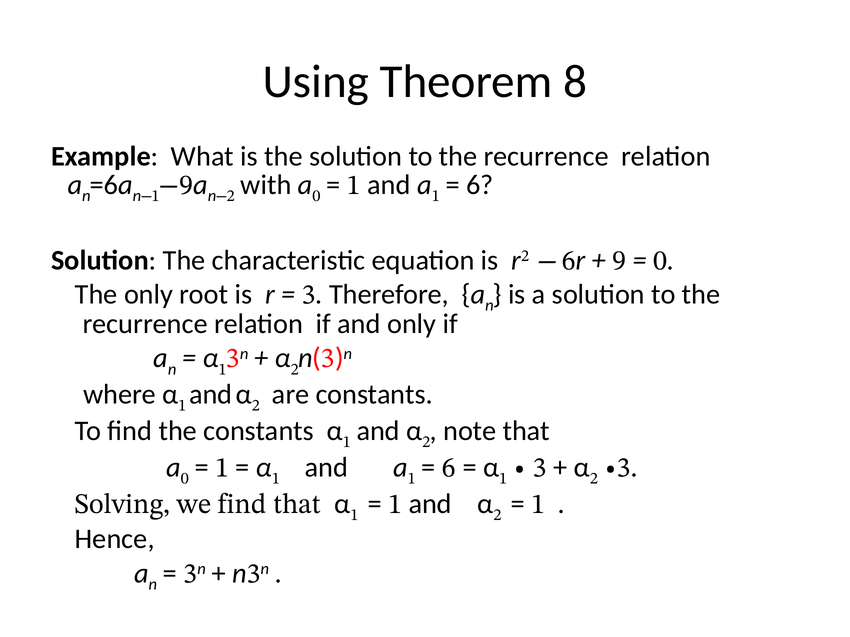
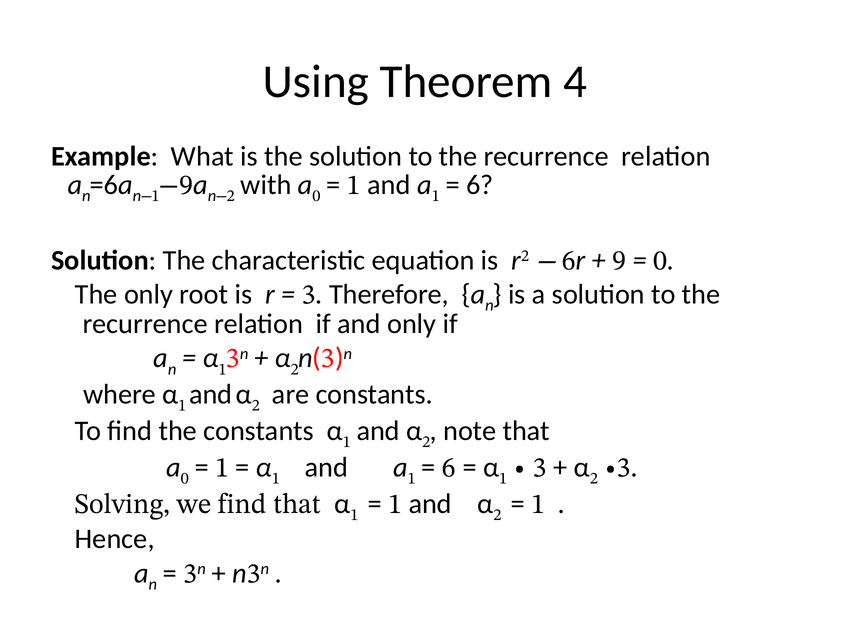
8: 8 -> 4 (575, 82)
